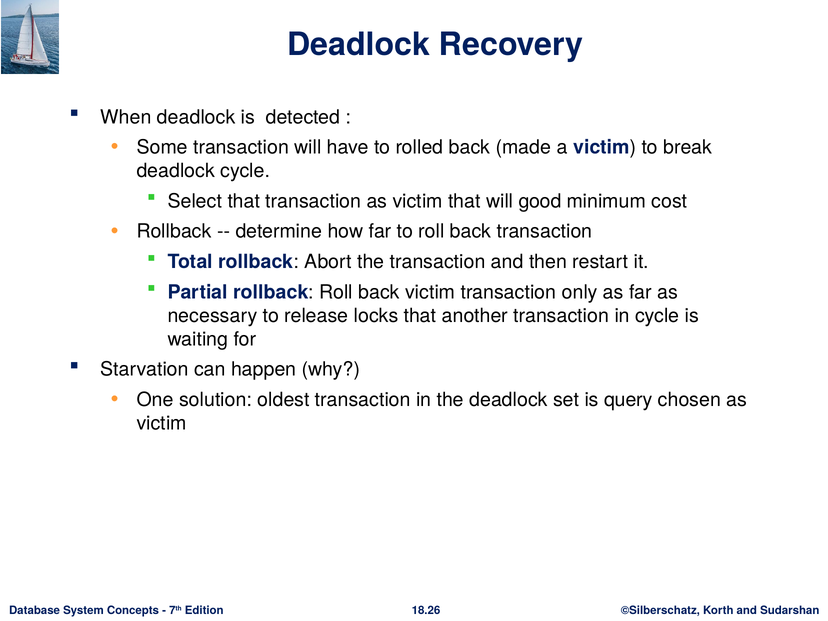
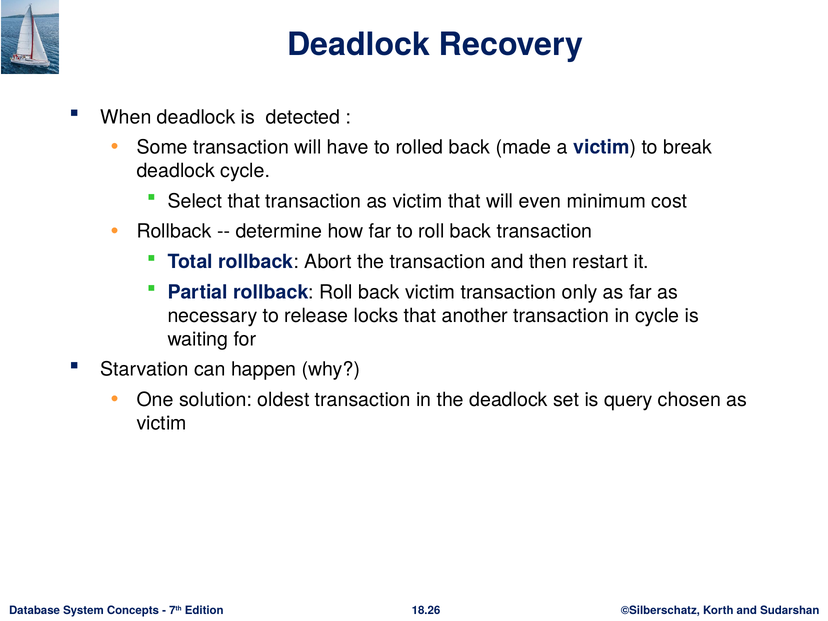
good: good -> even (540, 201)
